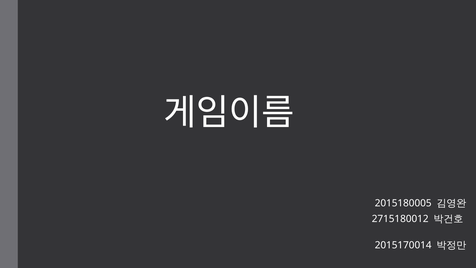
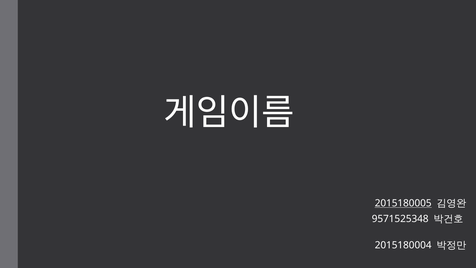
2015180005 underline: none -> present (403, 203)
2715180012: 2715180012 -> 9571525348 (400, 219)
2015170014: 2015170014 -> 2015180004 (403, 245)
